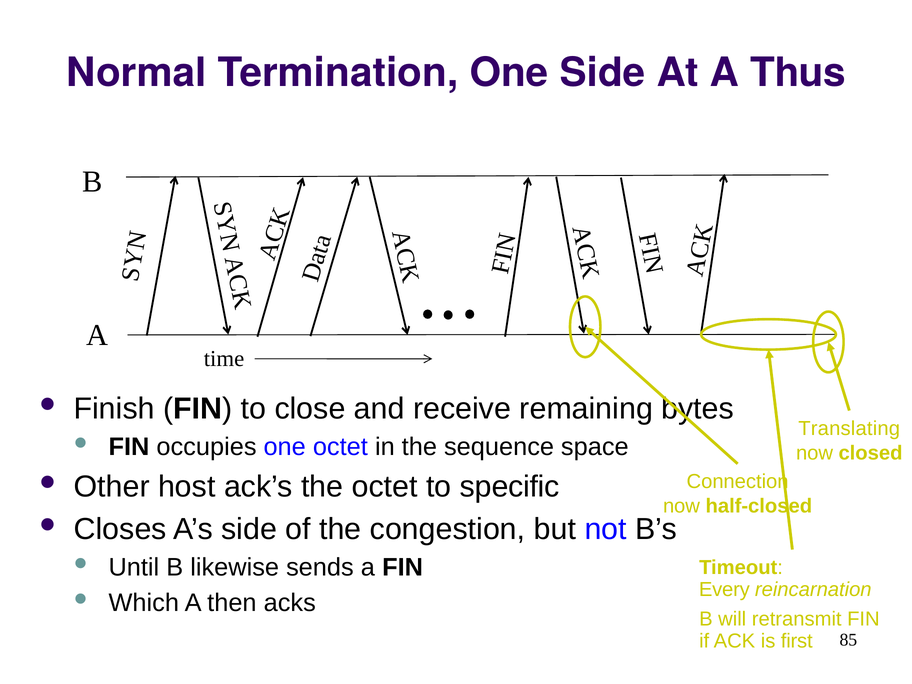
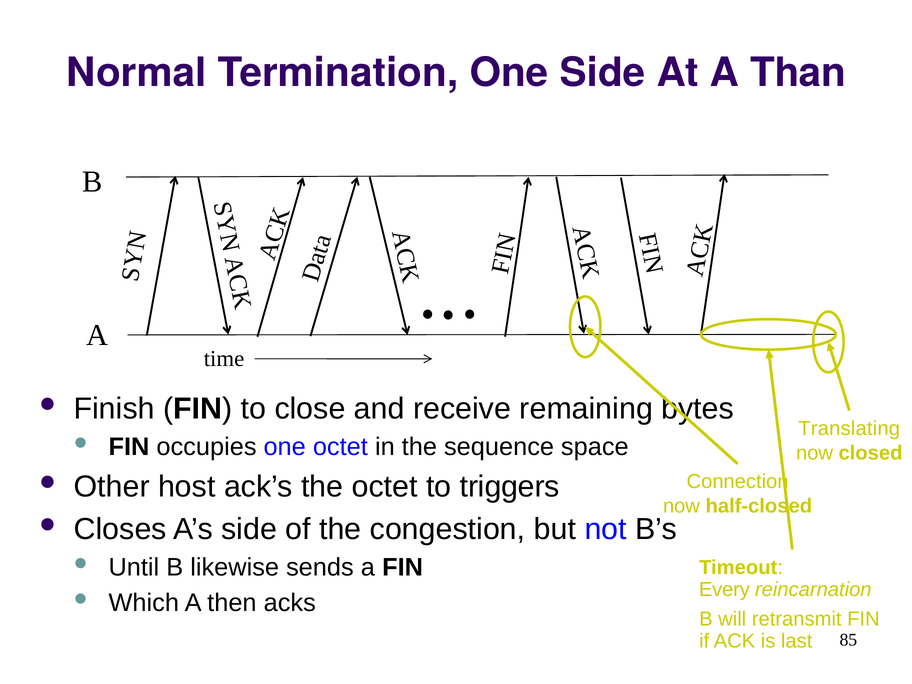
Thus: Thus -> Than (798, 73)
specific: specific -> triggers (510, 487)
first: first -> last (797, 641)
